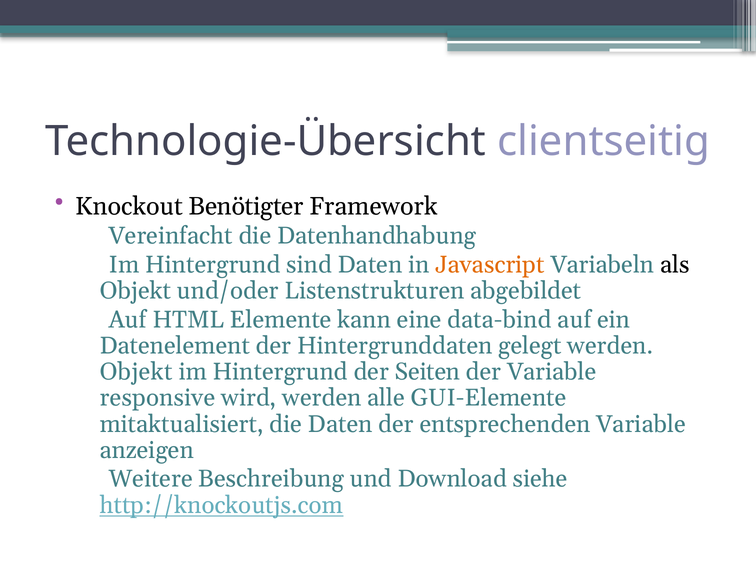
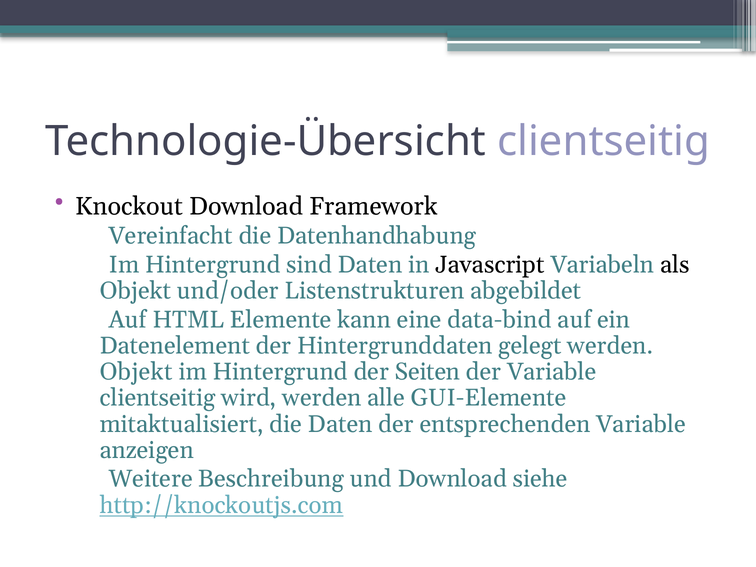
Knockout Benötigter: Benötigter -> Download (246, 207)
Javascript colour: orange -> black (490, 265)
responsive: responsive -> clientseitig (158, 398)
